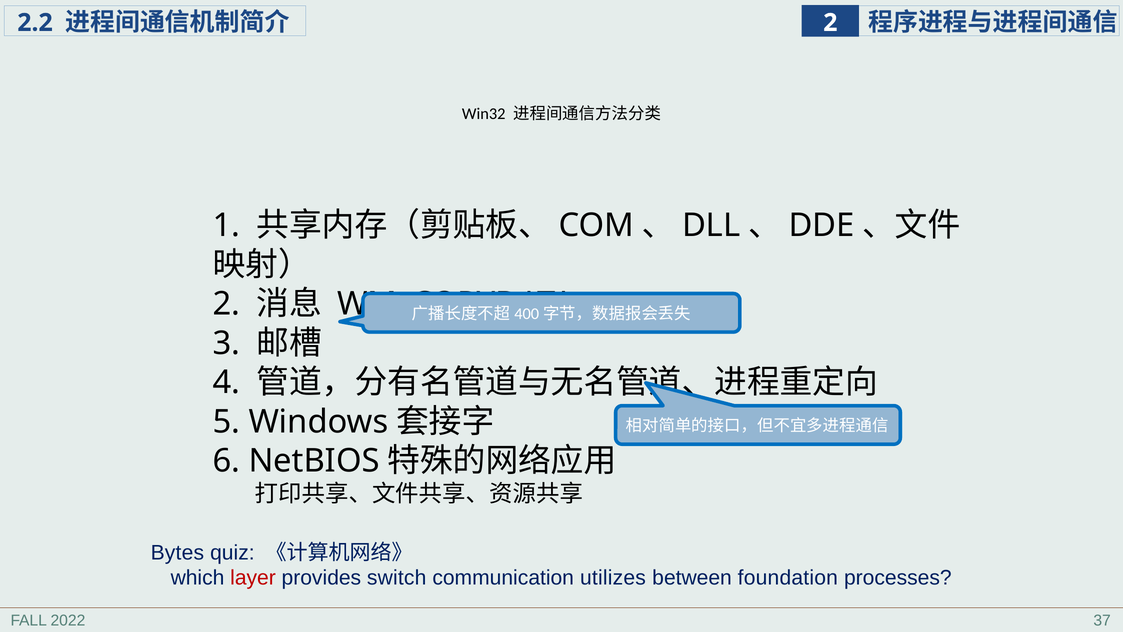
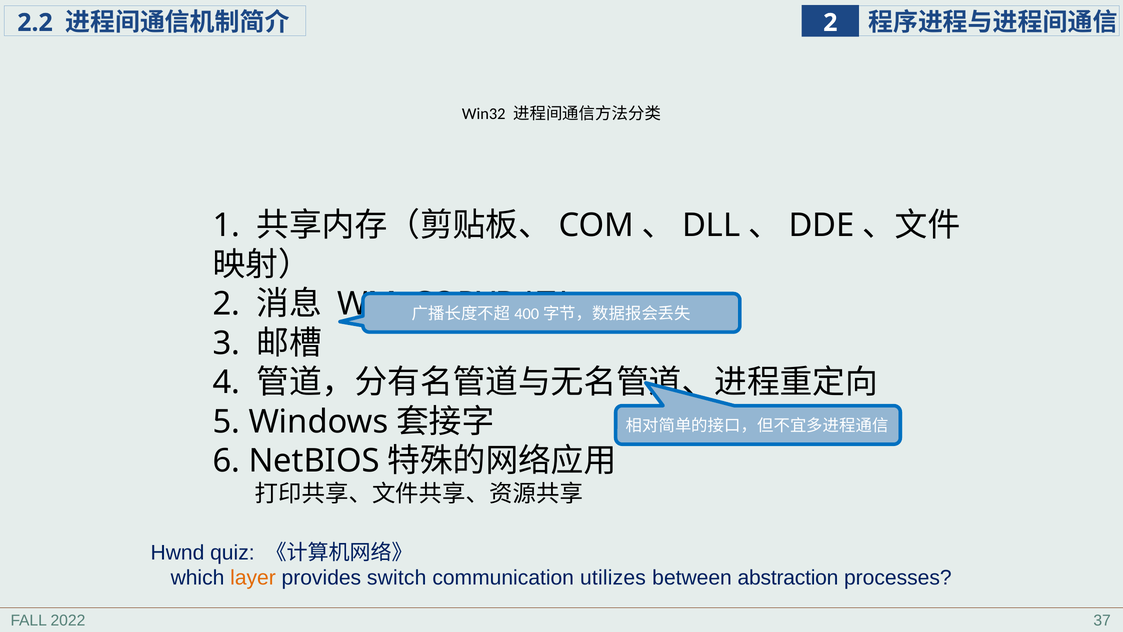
Bytes: Bytes -> Hwnd (177, 552)
layer colour: red -> orange (253, 578)
foundation: foundation -> abstraction (788, 578)
